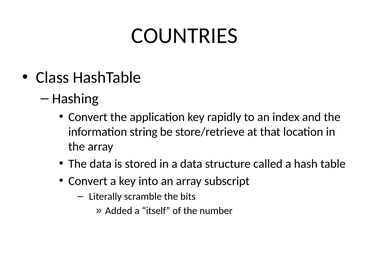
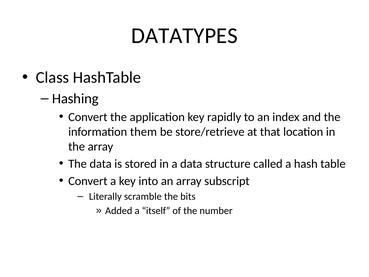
COUNTRIES: COUNTRIES -> DATATYPES (184, 36)
string: string -> them (143, 132)
